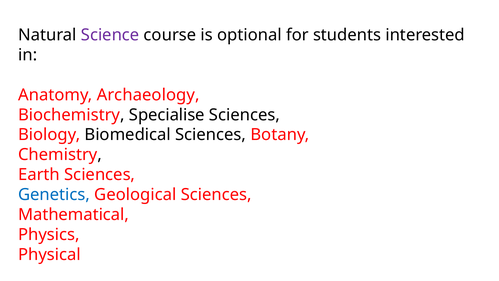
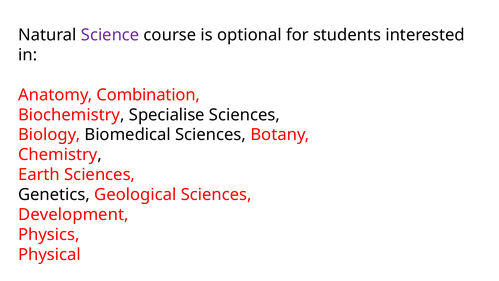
Archaeology: Archaeology -> Combination (148, 95)
Genetics colour: blue -> black (54, 195)
Mathematical: Mathematical -> Development (73, 215)
